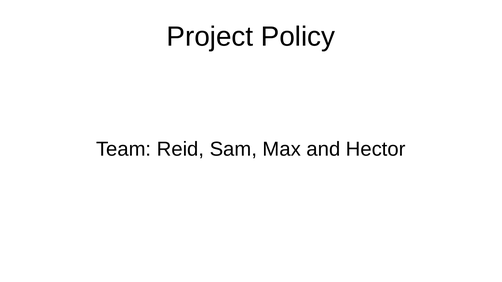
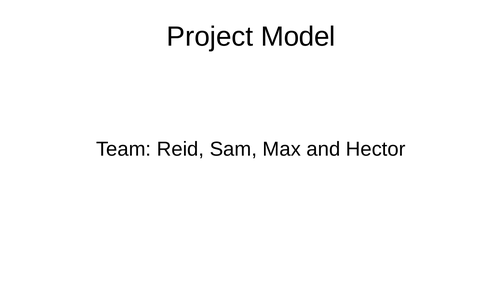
Policy: Policy -> Model (298, 37)
